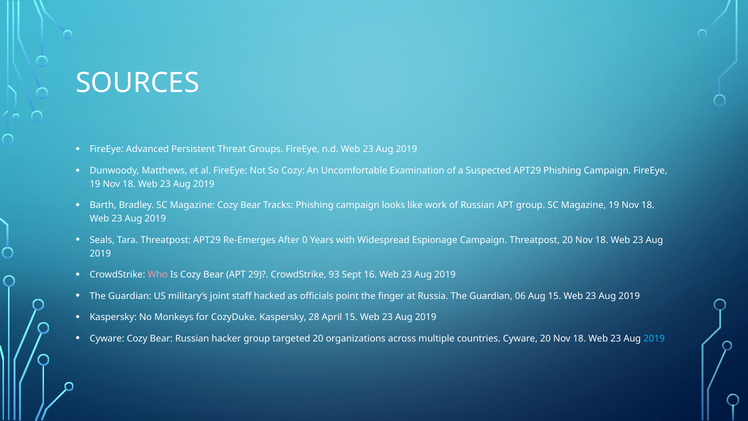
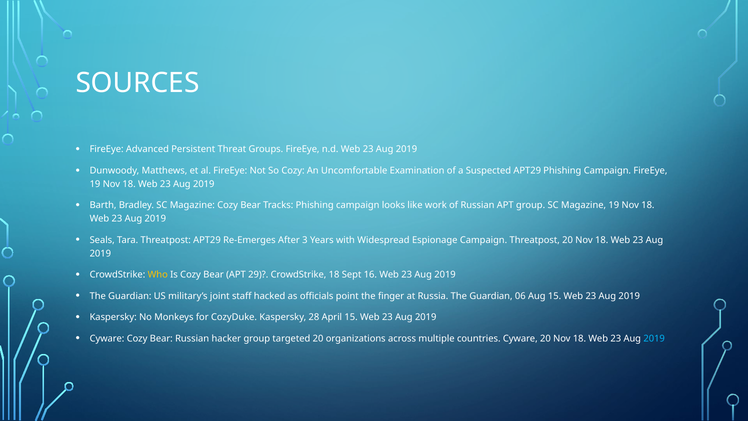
0: 0 -> 3 (305, 240)
Who colour: pink -> yellow (158, 275)
CrowdStrike 93: 93 -> 18 (334, 275)
